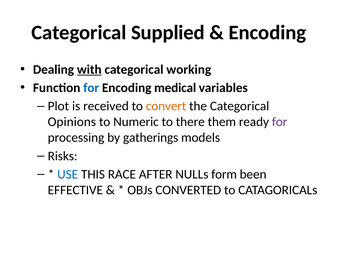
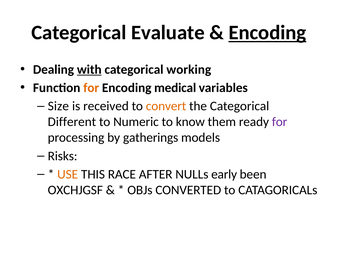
Supplied: Supplied -> Evaluate (168, 33)
Encoding underline: none -> present (267, 33)
for colour: blue -> orange (91, 88)
Plot: Plot -> Size (58, 106)
Opinions: Opinions -> Different (72, 122)
there: there -> know (190, 122)
USE colour: blue -> orange (68, 175)
form: form -> early (224, 175)
EFFECTIVE: EFFECTIVE -> OXCHJGSF (75, 190)
